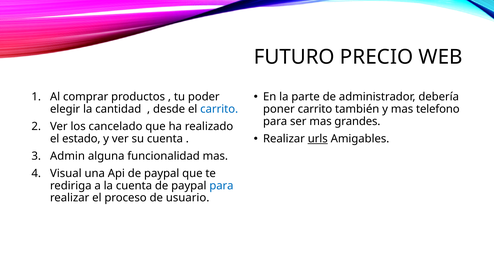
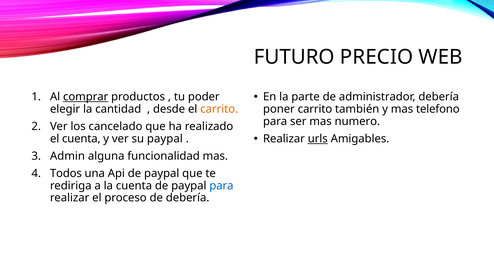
comprar underline: none -> present (86, 97)
carrito colour: blue -> orange (219, 109)
grandes: grandes -> numero (357, 121)
el estado: estado -> cuenta (81, 139)
su cuenta: cuenta -> paypal (165, 139)
Visual: Visual -> Todos (66, 173)
de usuario: usuario -> debería (188, 198)
